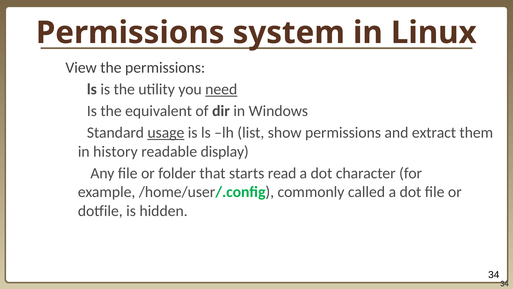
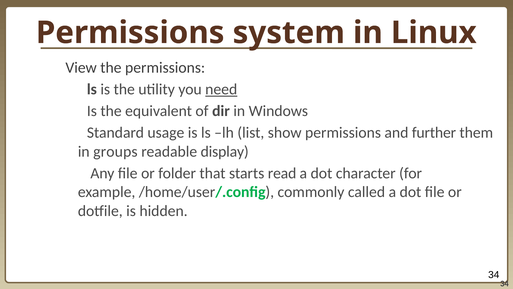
usage underline: present -> none (166, 133)
extract: extract -> further (434, 133)
history: history -> groups (115, 151)
